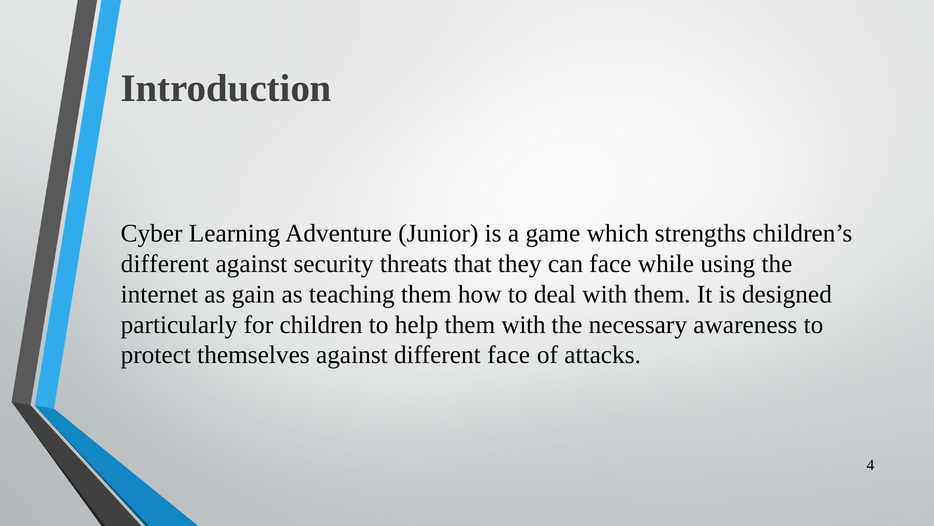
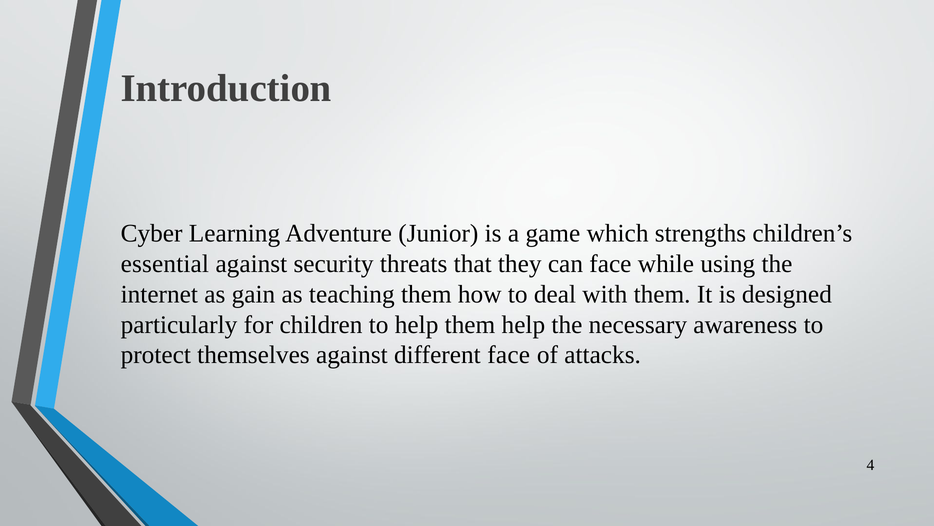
different: different -> essential (165, 263)
them with: with -> help (523, 324)
